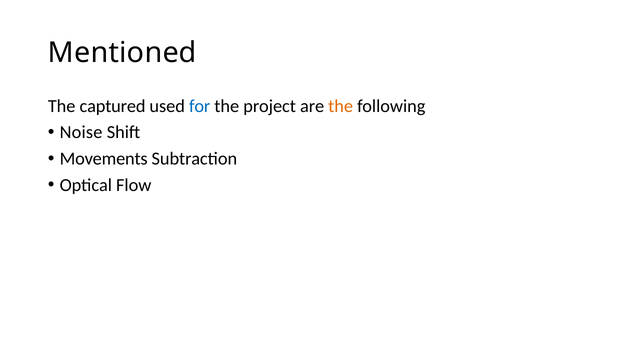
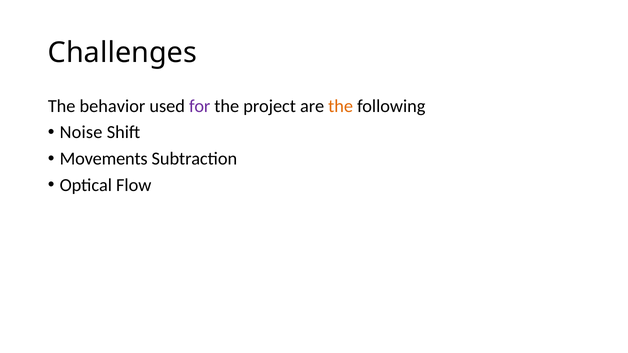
Mentioned: Mentioned -> Challenges (122, 53)
captured: captured -> behavior (112, 106)
for colour: blue -> purple (200, 106)
